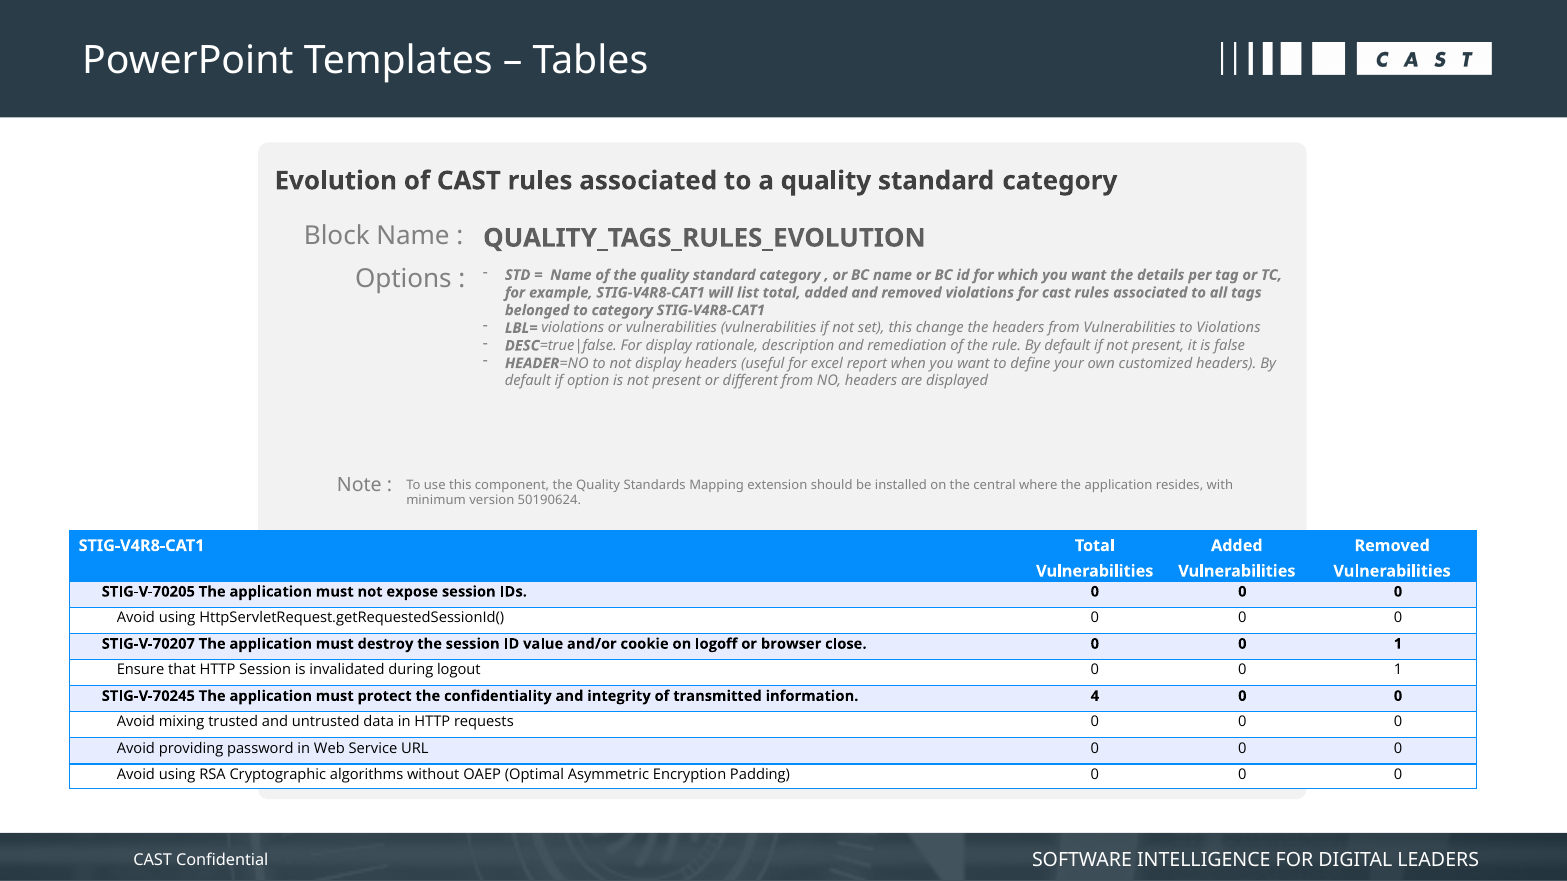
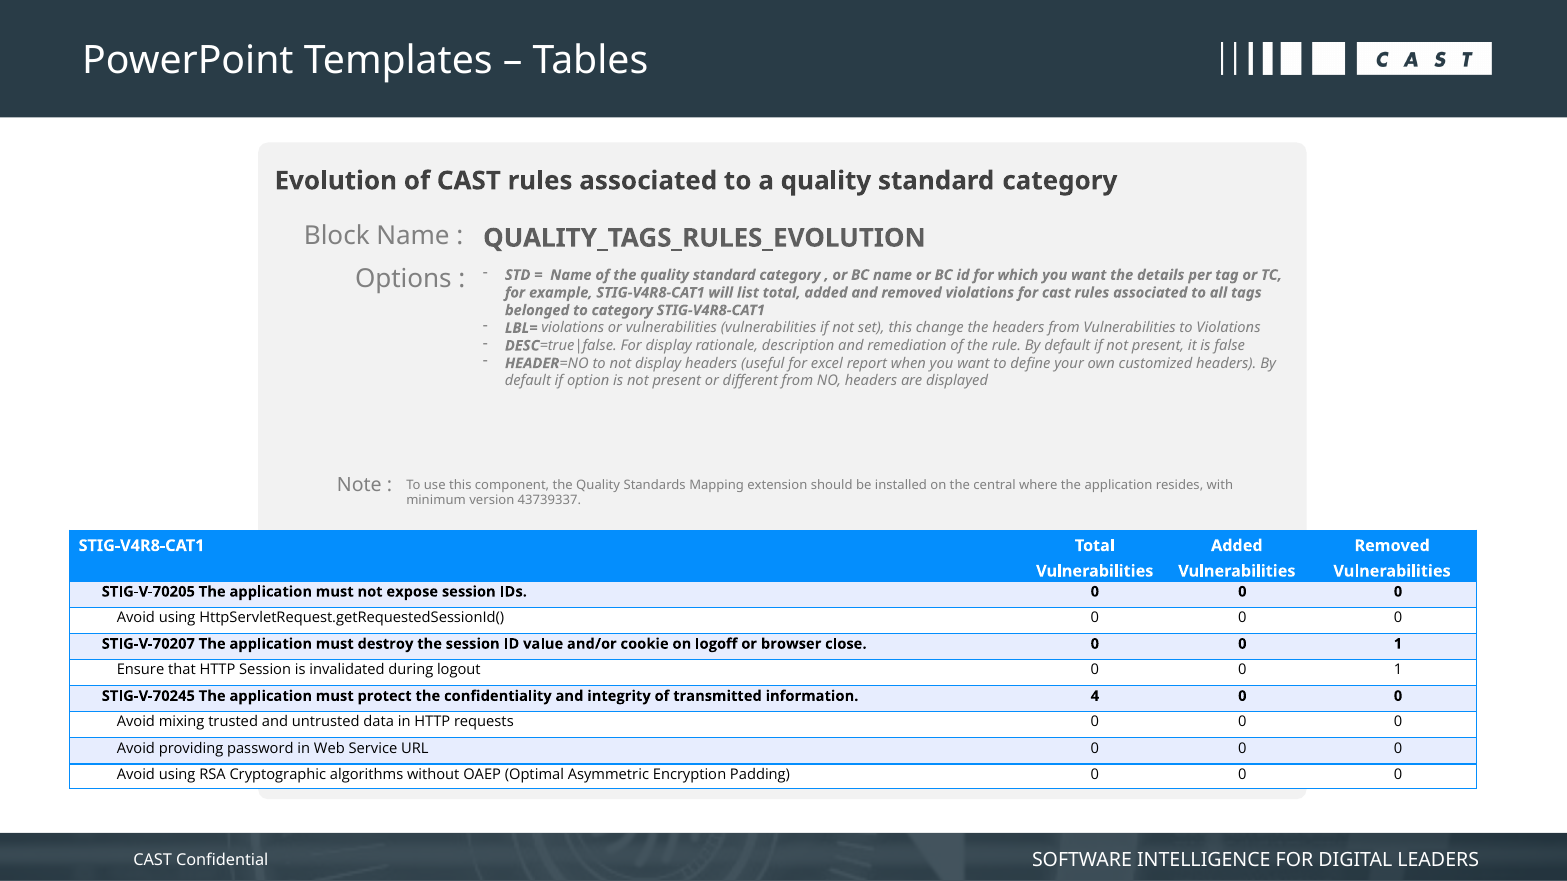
50190624: 50190624 -> 43739337 (549, 501)
